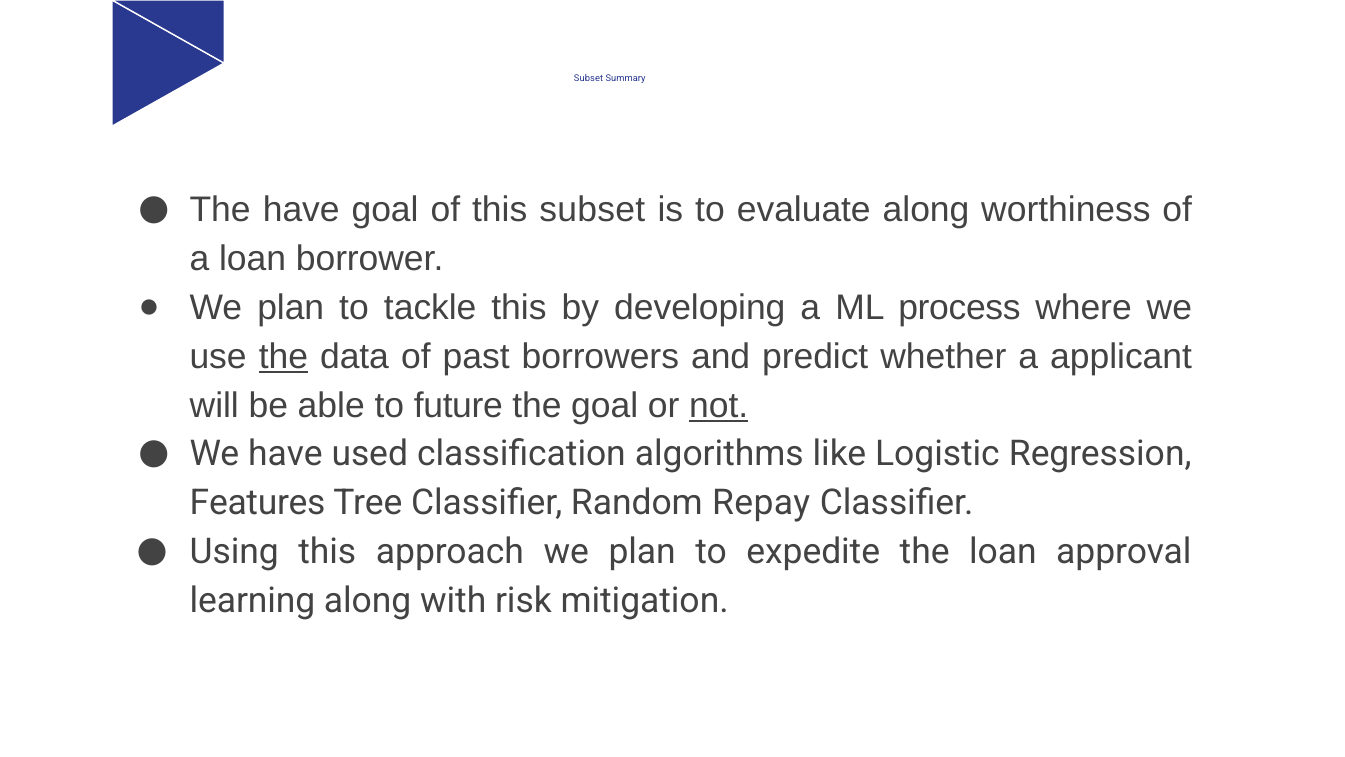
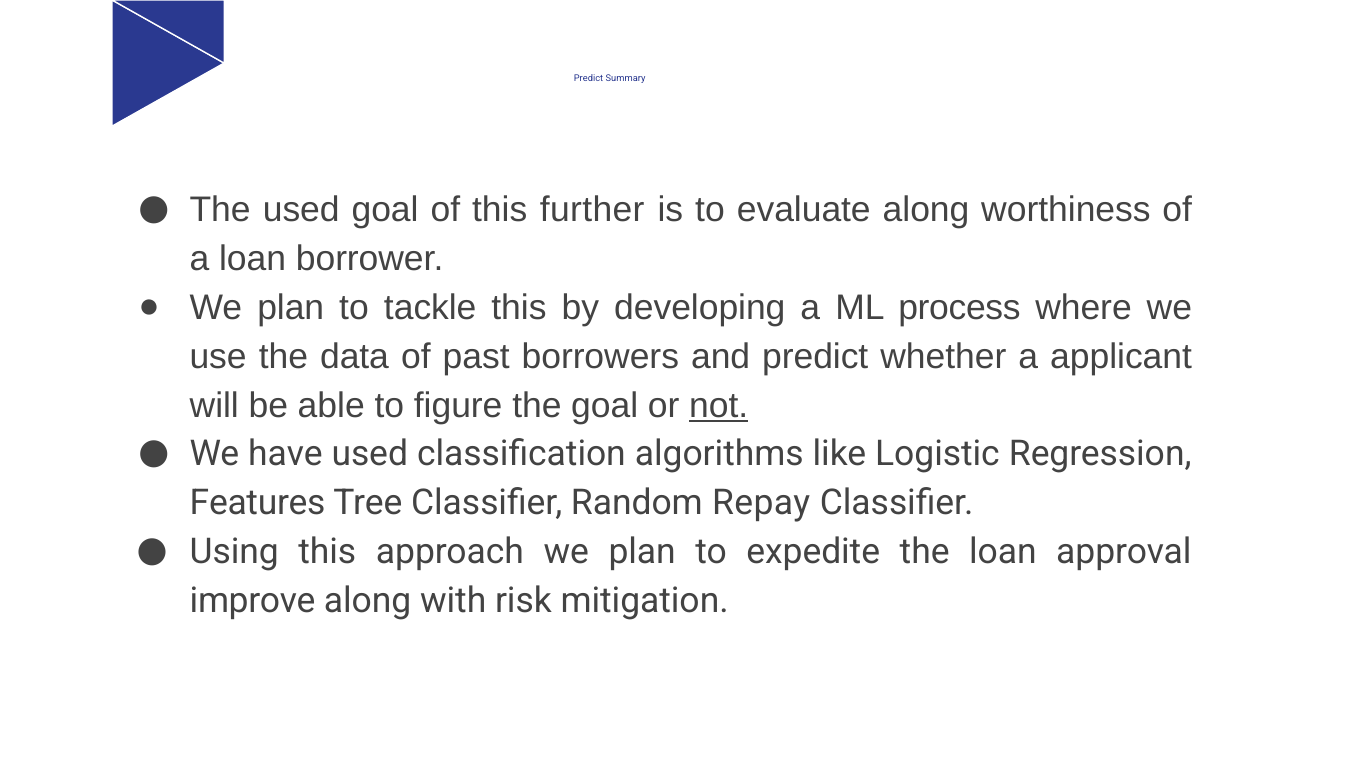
Subset: Subset -> Predict (589, 78)
The have: have -> used (301, 209)
this subset: subset -> further (592, 209)
the underline: present -> none (283, 356)
future: future -> figure (458, 405)
learning: learning -> improve (253, 601)
